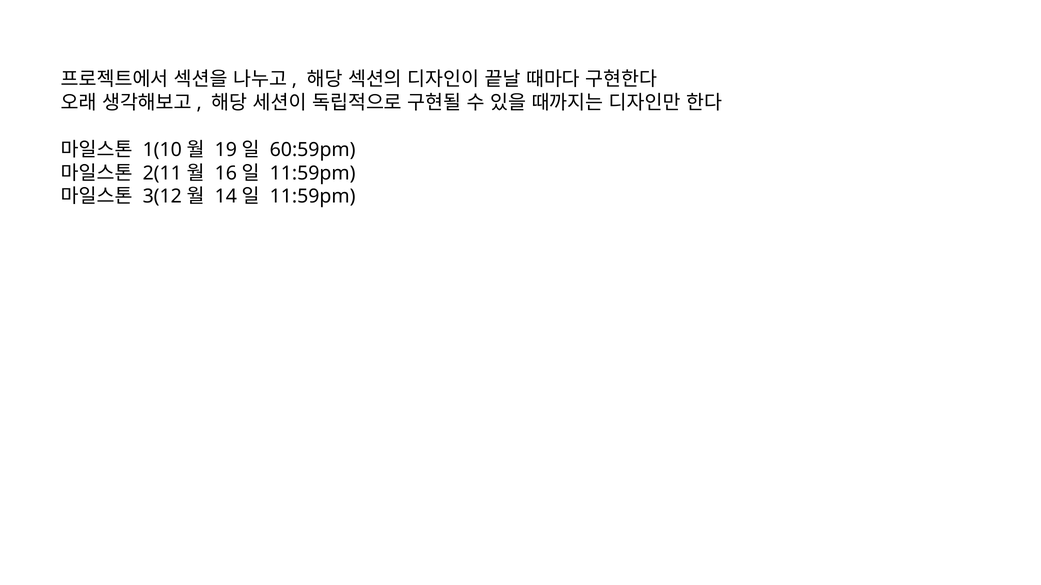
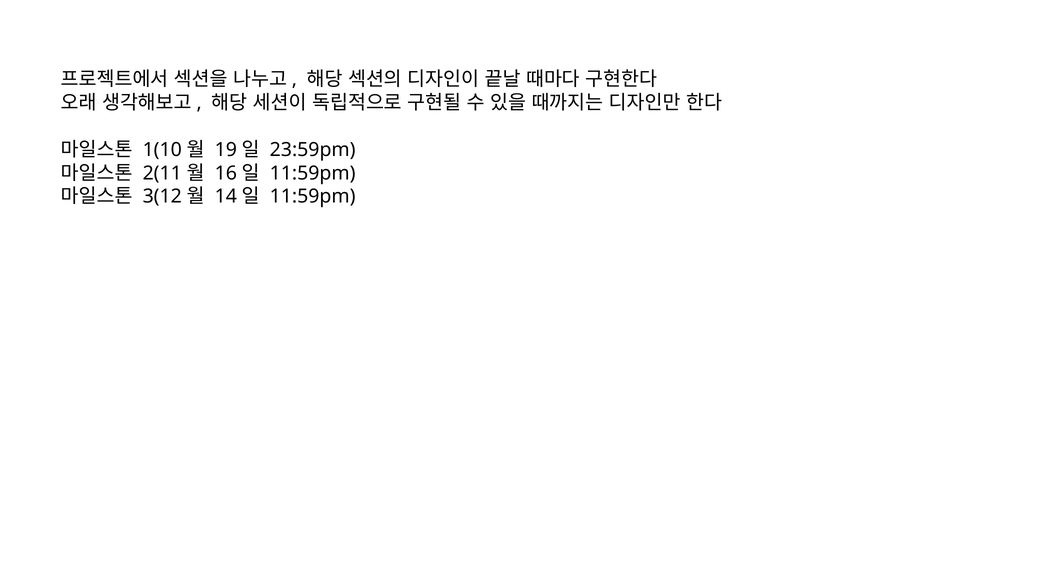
60:59pm: 60:59pm -> 23:59pm (313, 150)
